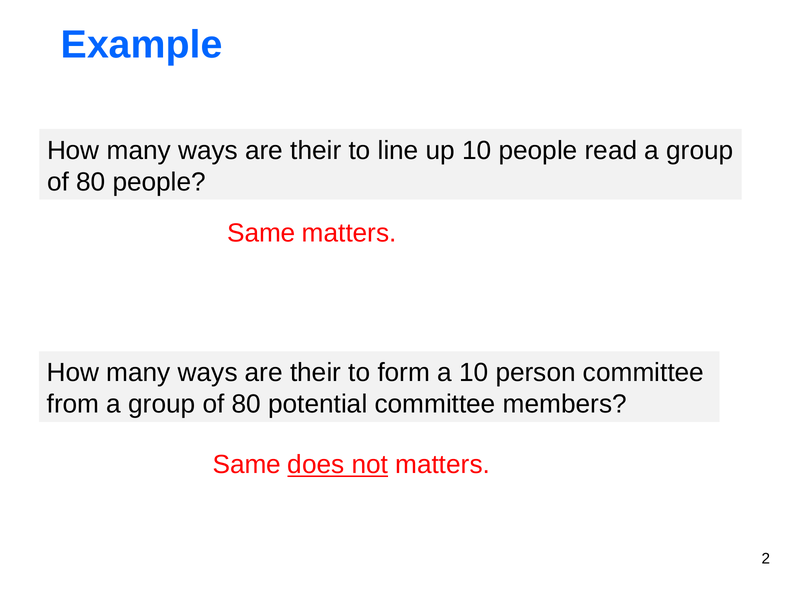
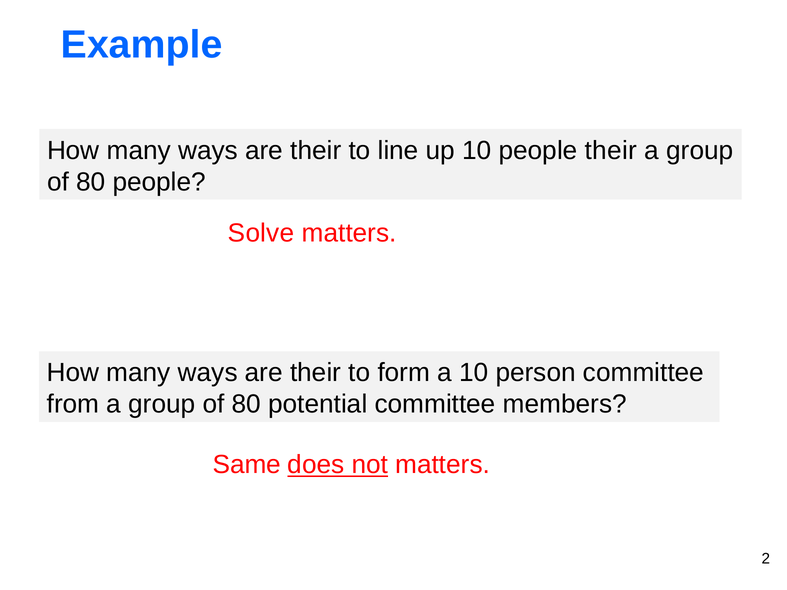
people read: read -> their (611, 150)
Same: Same -> Solve (261, 233)
